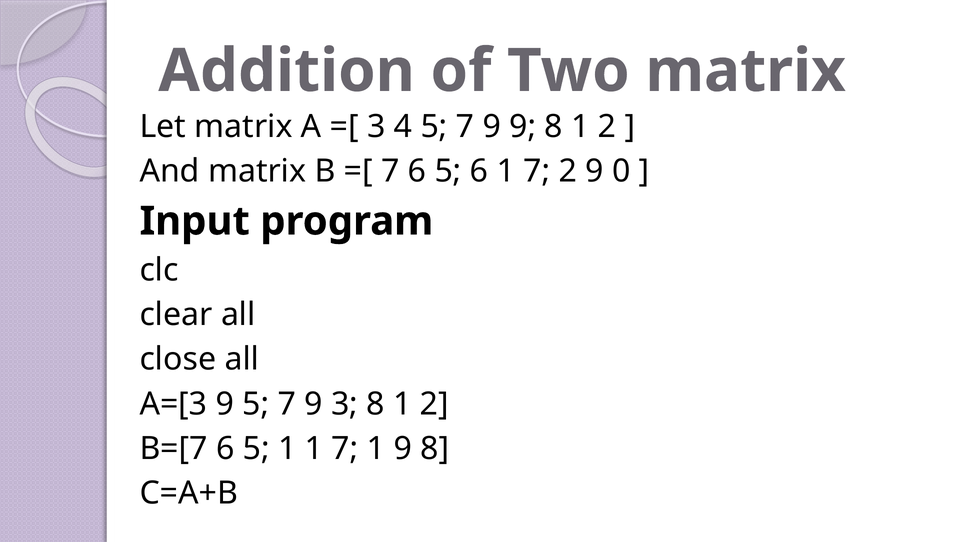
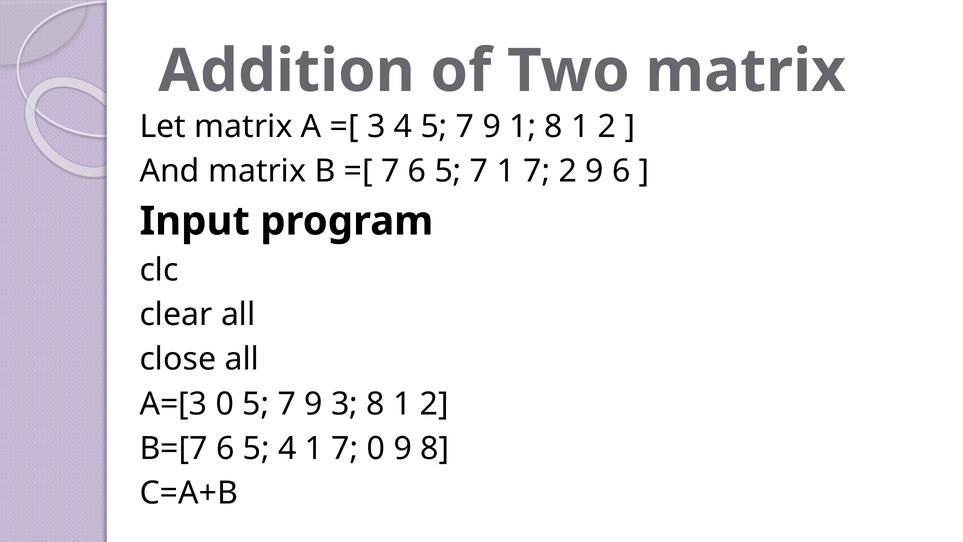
9 9: 9 -> 1 (523, 127)
6 5 6: 6 -> 7 (479, 171)
9 0: 0 -> 6 (621, 171)
A=[3 9: 9 -> 0 (225, 404)
5 1: 1 -> 4 (287, 448)
7 1: 1 -> 0 (376, 448)
